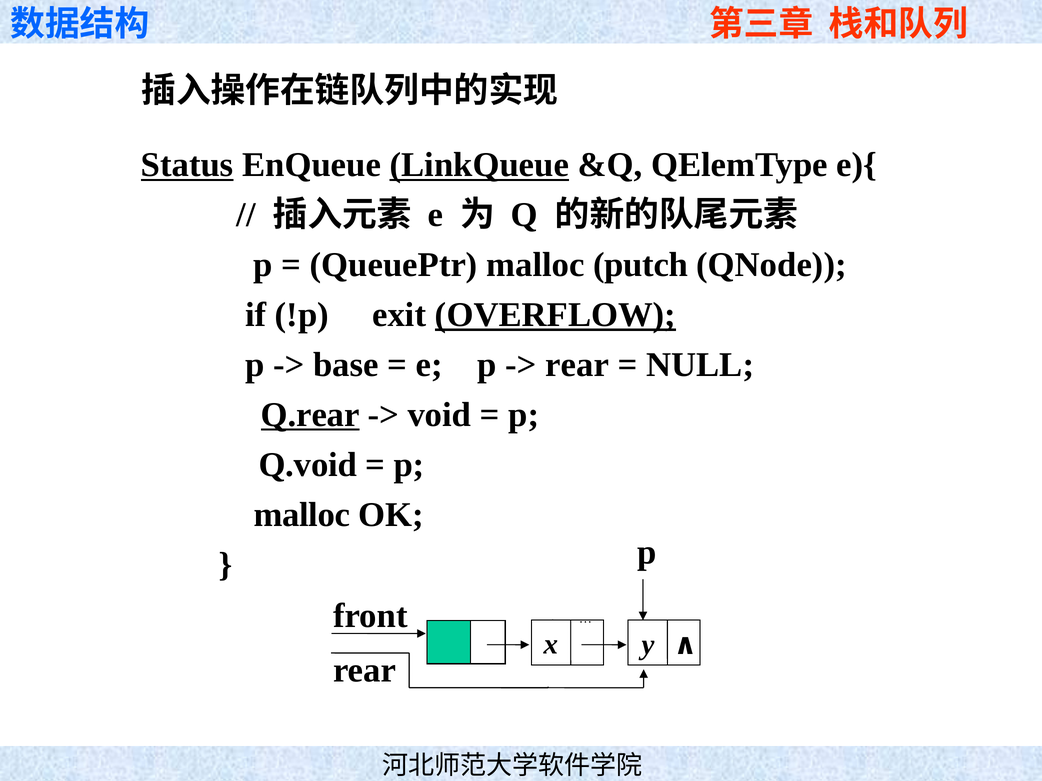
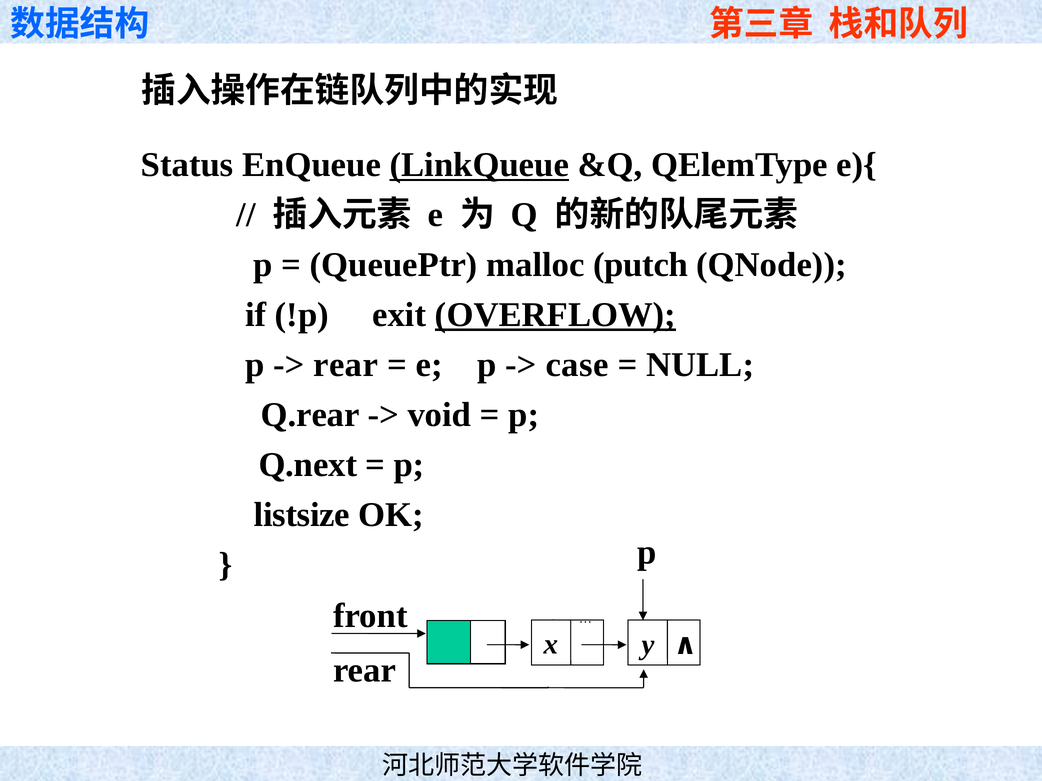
Status underline: present -> none (187, 165)
base: base -> rear (346, 365)
rear: rear -> case (577, 365)
Q.rear underline: present -> none (310, 415)
Q.void: Q.void -> Q.next (308, 465)
malloc: malloc -> listsize (302, 515)
